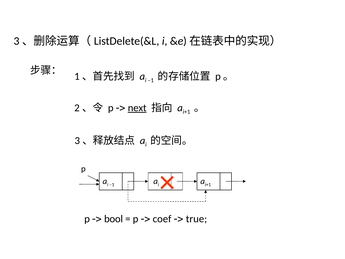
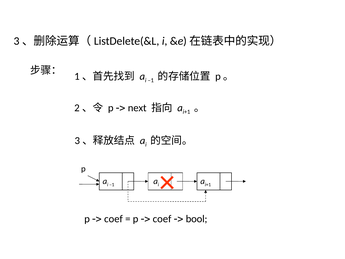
next underline: present -> none (137, 108)
bool: bool -> coef (113, 219)
true: true -> bool (197, 219)
